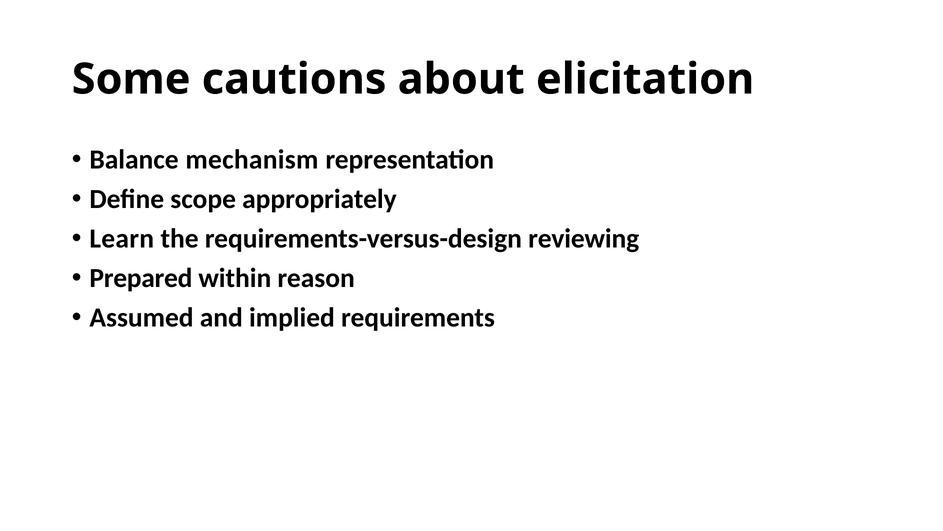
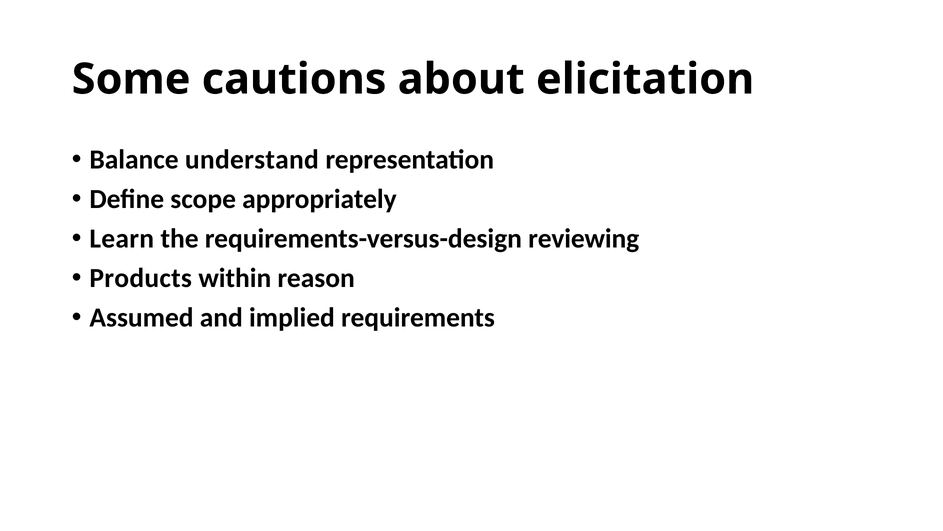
mechanism: mechanism -> understand (252, 159)
Prepared: Prepared -> Products (141, 278)
